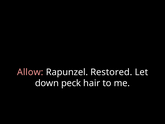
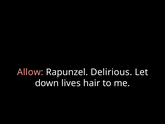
Restored: Restored -> Delirious (111, 72)
peck: peck -> lives (71, 83)
